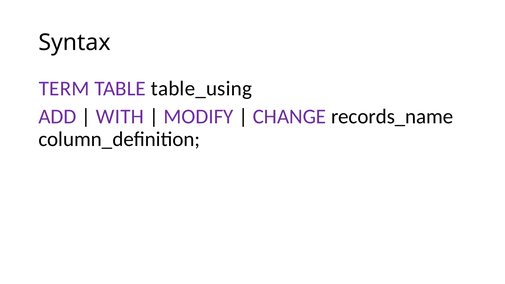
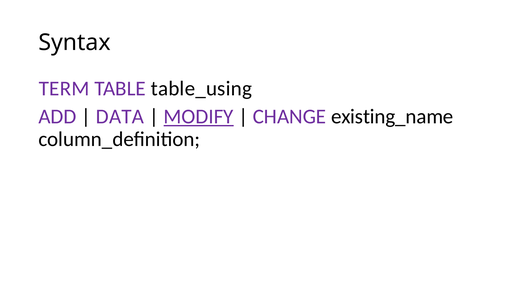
WITH: WITH -> DATA (120, 117)
MODIFY underline: none -> present (199, 117)
records_name: records_name -> existing_name (392, 117)
